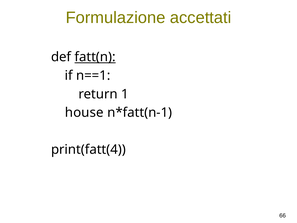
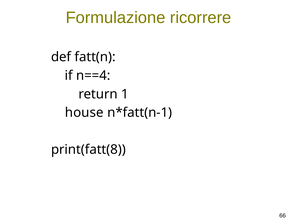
accettati: accettati -> ricorrere (201, 18)
fatt(n underline: present -> none (95, 57)
n==1: n==1 -> n==4 (93, 75)
print(fatt(4: print(fatt(4 -> print(fatt(8 (88, 149)
